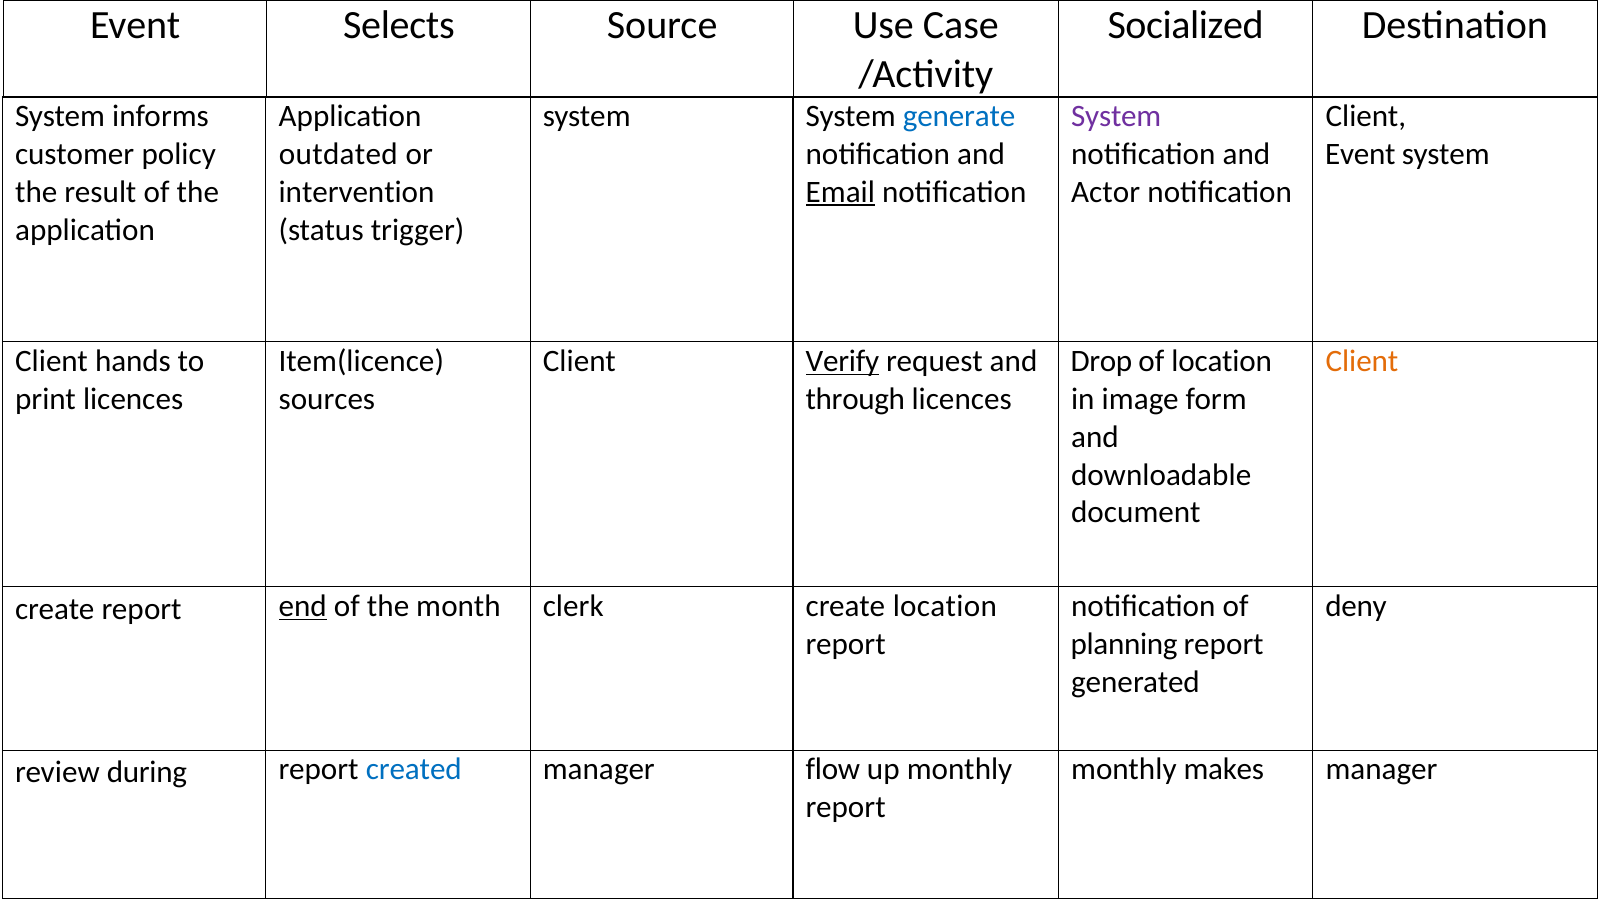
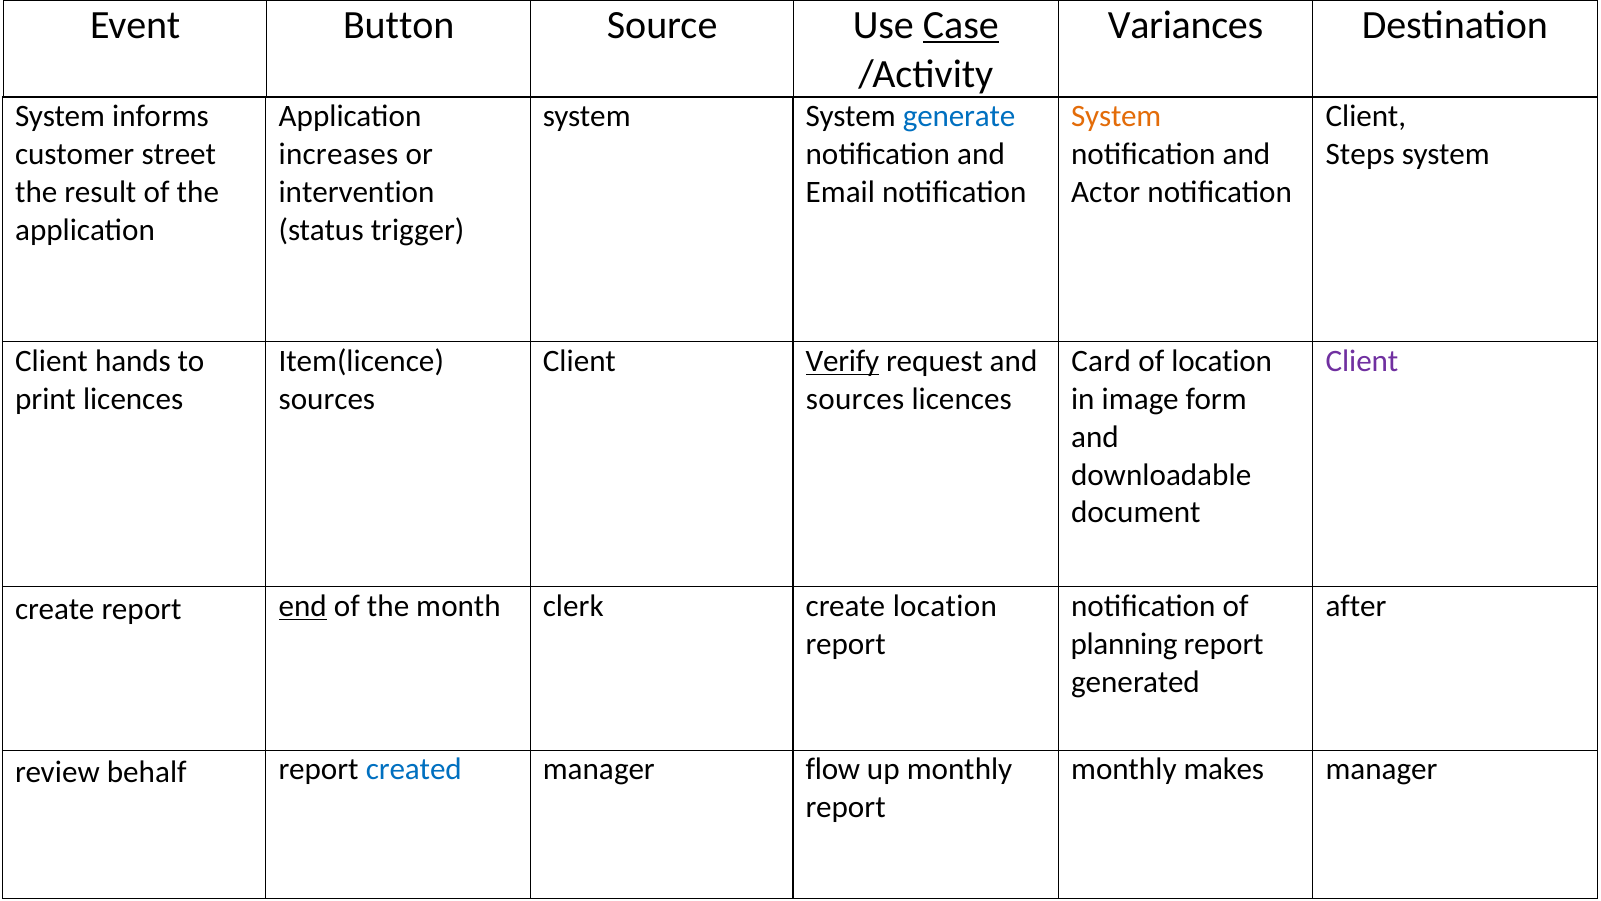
Selects: Selects -> Button (399, 25)
Case underline: none -> present (961, 25)
Socialized: Socialized -> Variances (1186, 25)
System colour: purple -> orange (1116, 116)
policy: policy -> street (179, 154)
outdated: outdated -> increases (338, 154)
Event: Event -> Steps (1360, 154)
Email underline: present -> none (840, 192)
Drop: Drop -> Card (1101, 361)
Client colour: orange -> purple (1362, 361)
through: through -> sources (855, 399)
deny: deny -> after (1356, 606)
during: during -> behalf (147, 772)
